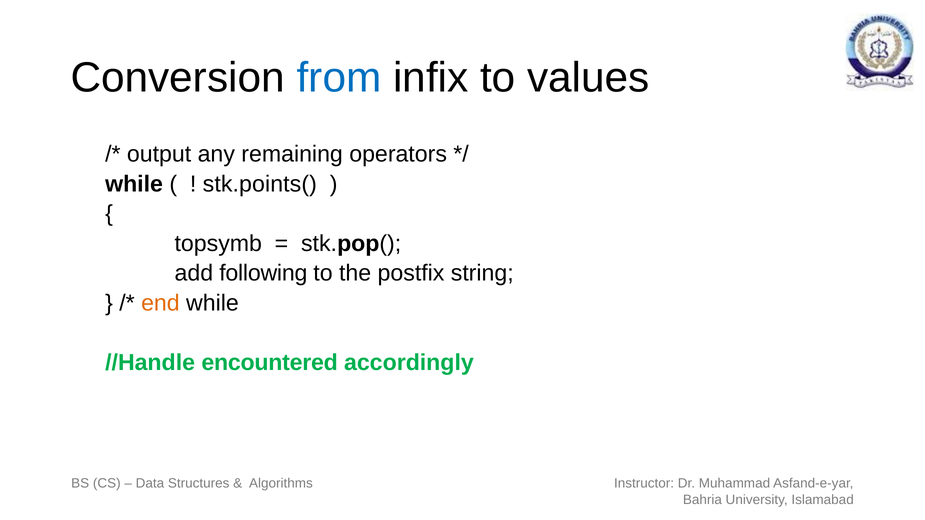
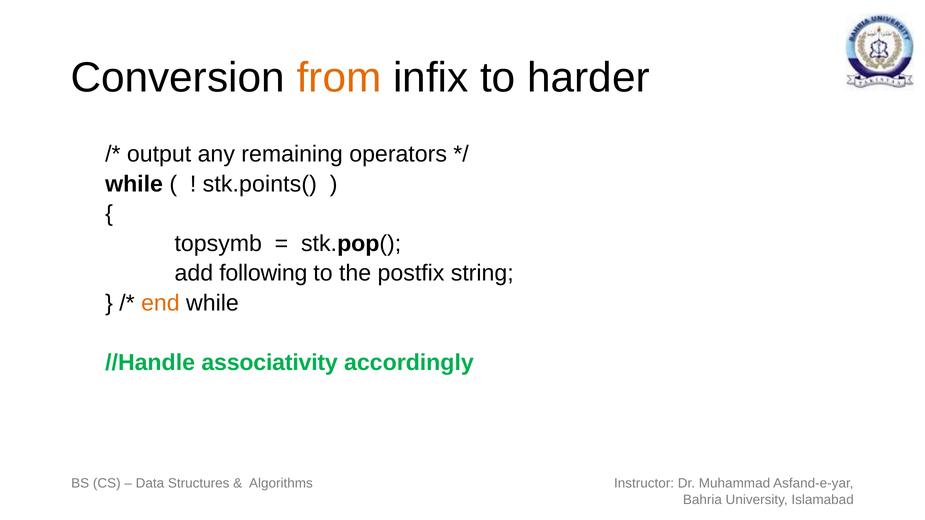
from colour: blue -> orange (339, 78)
values: values -> harder (588, 78)
encountered: encountered -> associativity (270, 363)
